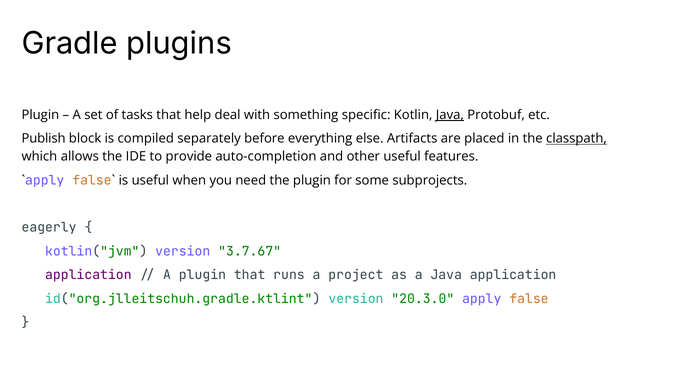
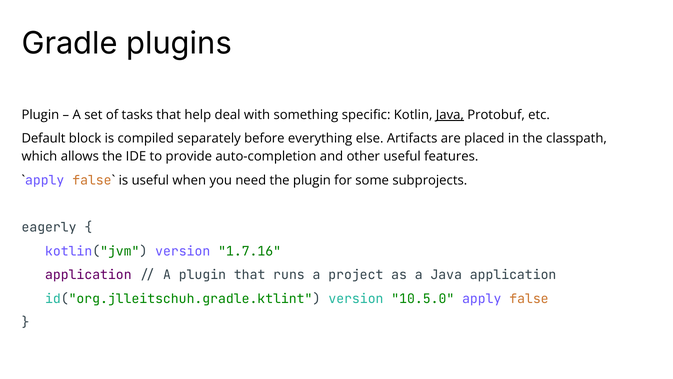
Publish: Publish -> Default (44, 138)
classpath underline: present -> none (576, 138)
3.7.67: 3.7.67 -> 1.7.16 (250, 251)
20.3.0: 20.3.0 -> 10.5.0 (423, 298)
